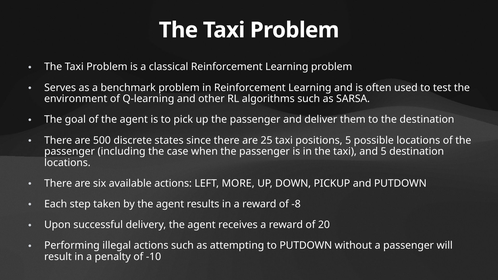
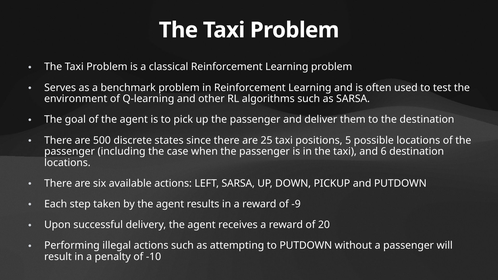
and 5: 5 -> 6 (384, 151)
LEFT MORE: MORE -> SARSA (238, 183)
-8: -8 -> -9 (296, 204)
